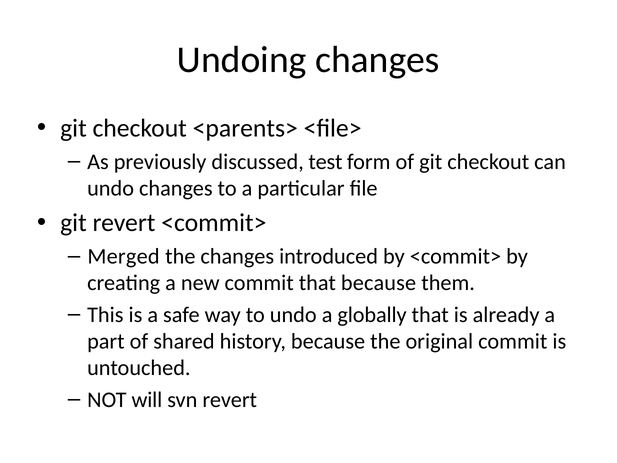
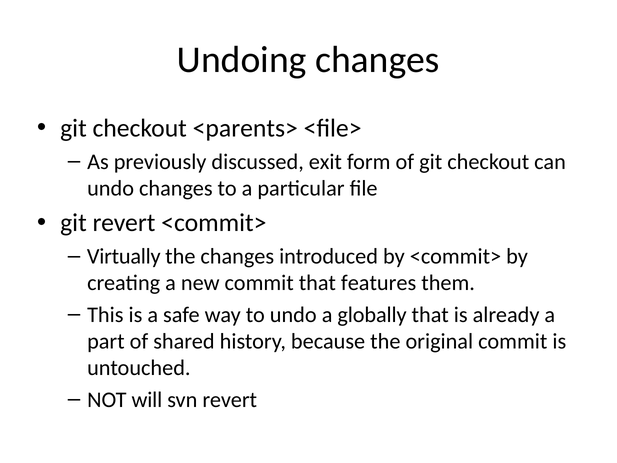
test: test -> exit (325, 162)
Merged: Merged -> Virtually (124, 256)
that because: because -> features (379, 283)
